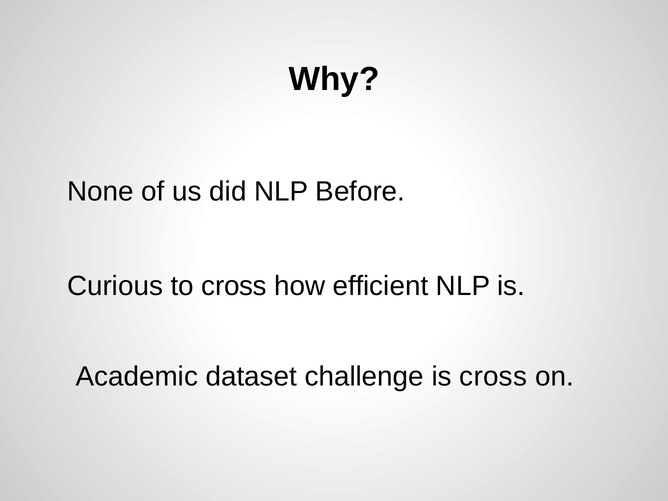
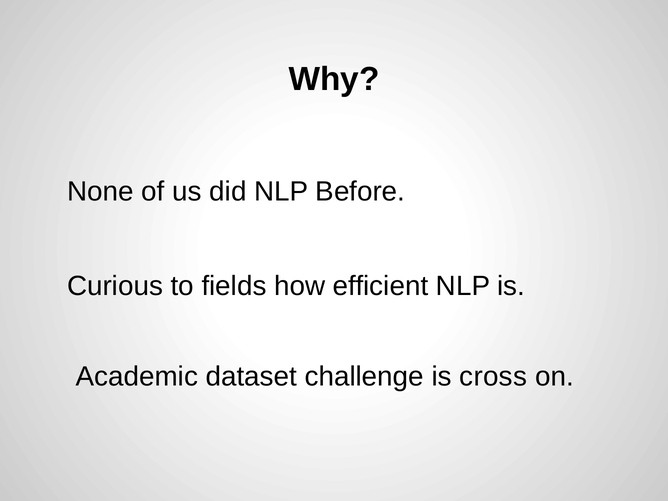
to cross: cross -> fields (234, 286)
